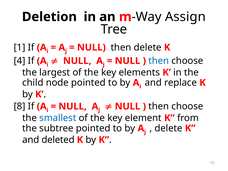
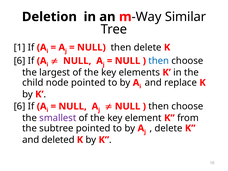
Assign: Assign -> Similar (186, 17)
4: 4 -> 6 (20, 61)
8: 8 -> 6 (20, 106)
smallest colour: blue -> purple (58, 118)
